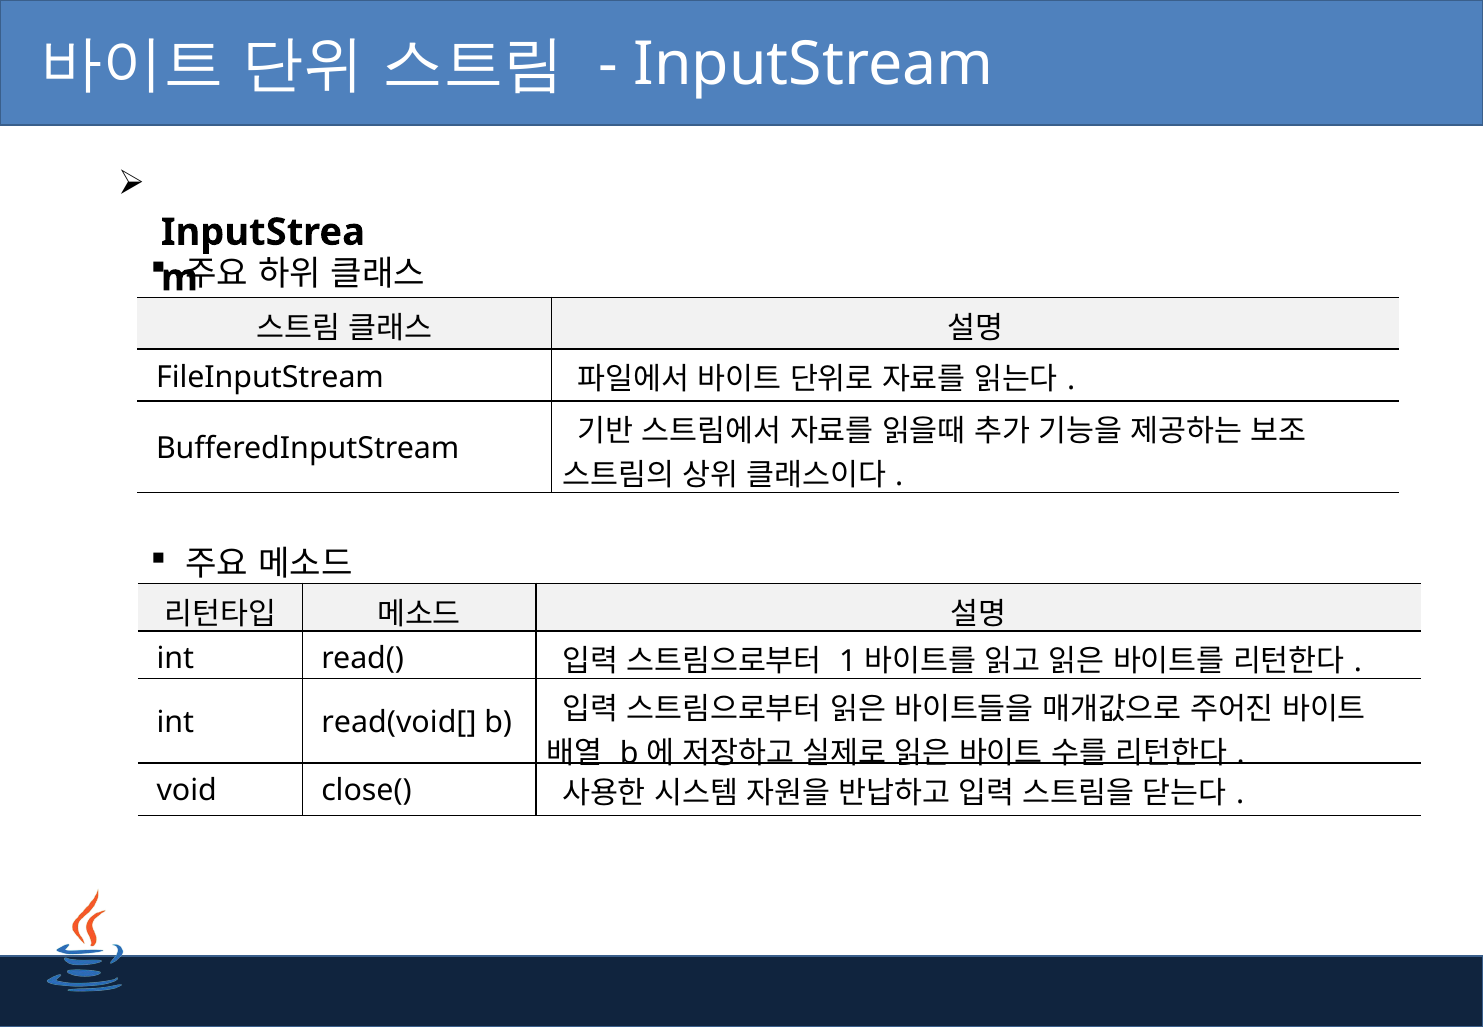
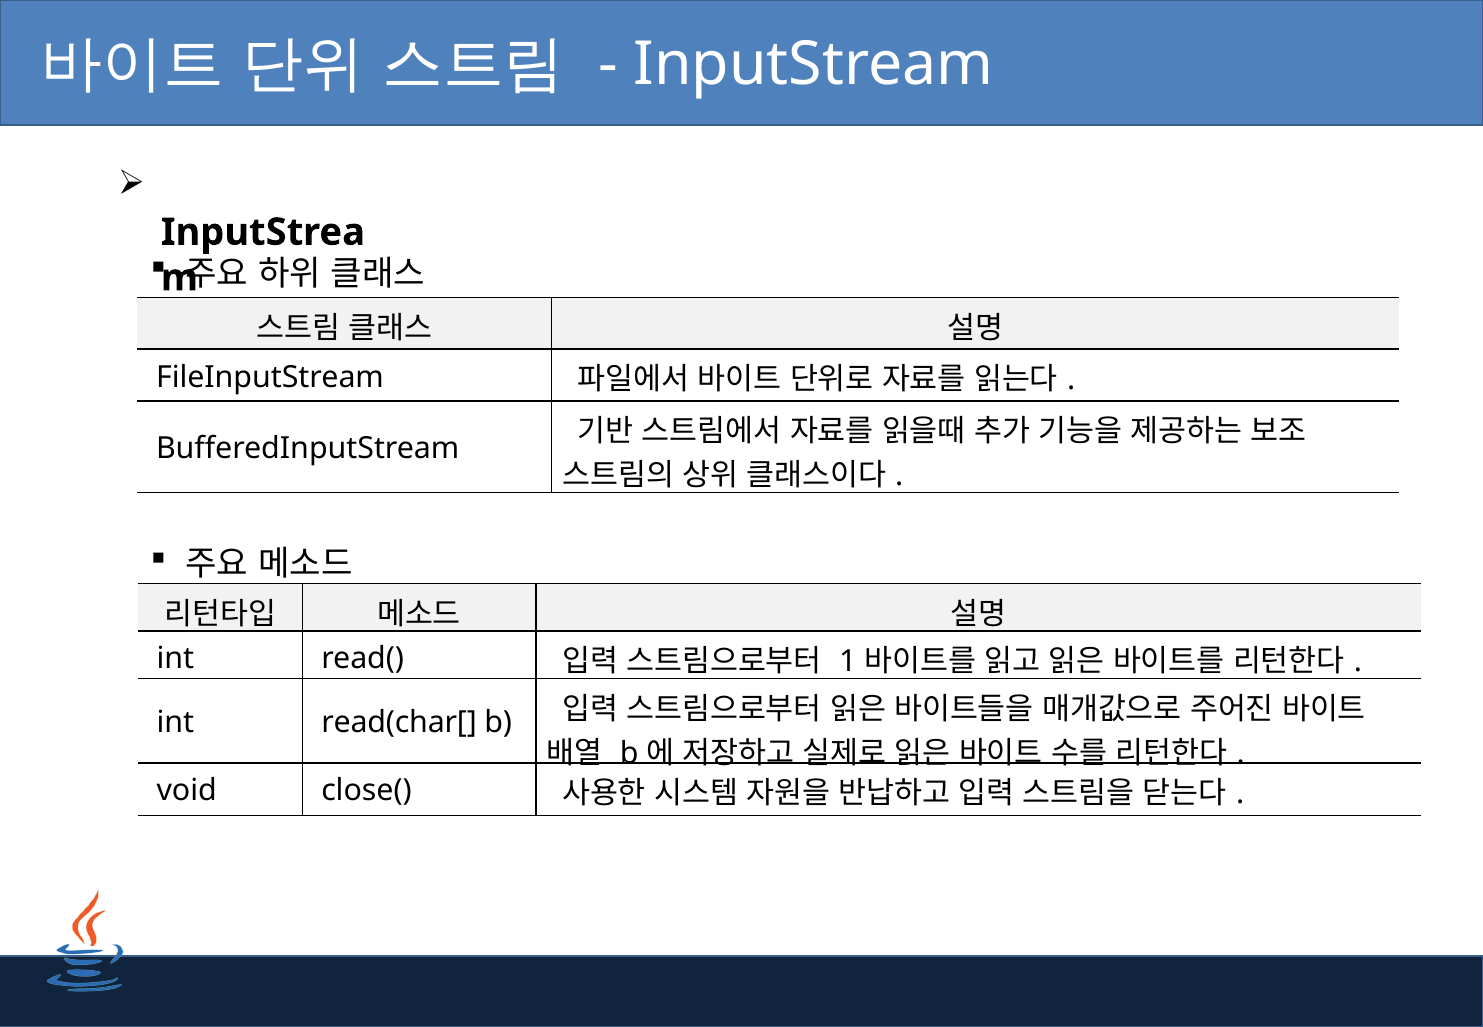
read(void[: read(void[ -> read(char[ (399, 722)
